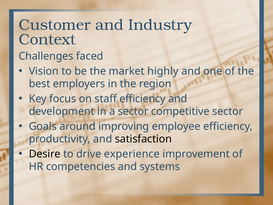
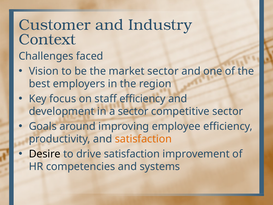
market highly: highly -> sector (163, 71)
satisfaction colour: black -> orange (143, 139)
drive experience: experience -> satisfaction (132, 154)
